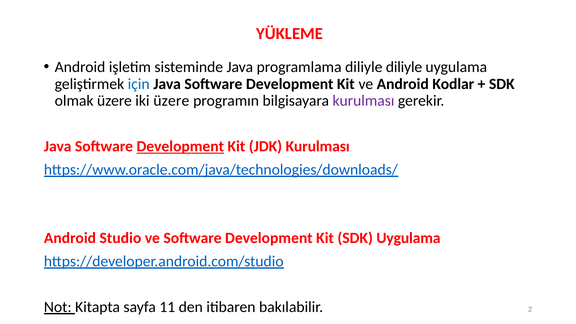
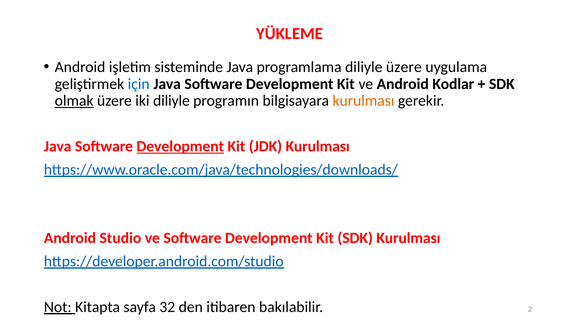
diliyle diliyle: diliyle -> üzere (404, 67)
olmak underline: none -> present (74, 101)
iki üzere: üzere -> diliyle (171, 101)
kurulması colour: purple -> orange (363, 101)
SDK Uygulama: Uygulama -> Kurulması (408, 238)
11: 11 -> 32 (167, 307)
